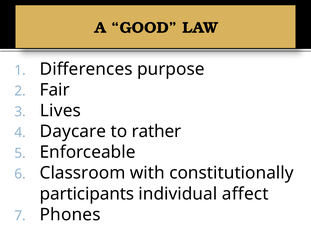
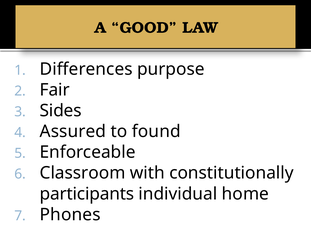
Lives: Lives -> Sides (61, 110)
Daycare: Daycare -> Assured (73, 131)
rather: rather -> found (156, 131)
affect: affect -> home (245, 193)
